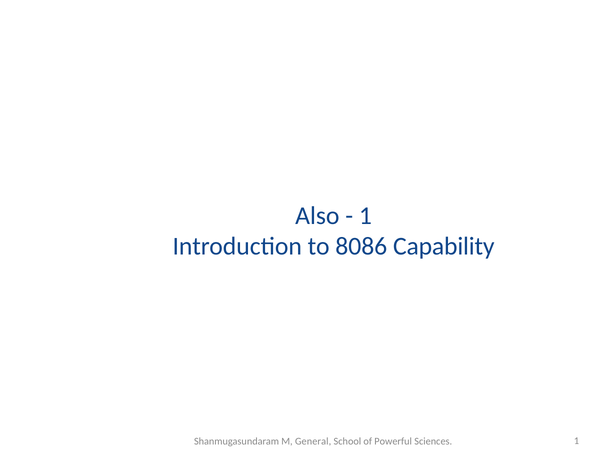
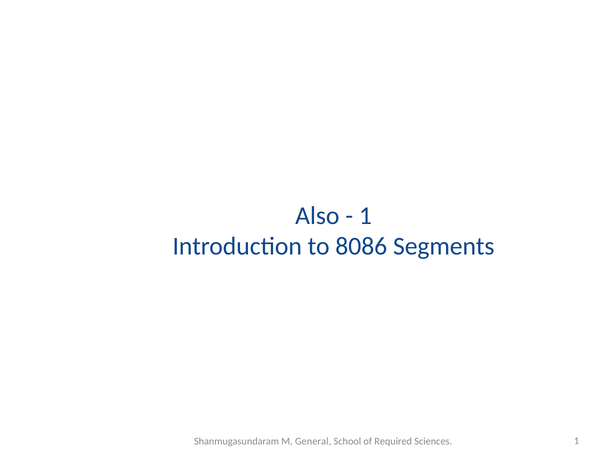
Capability: Capability -> Segments (444, 246)
Powerful: Powerful -> Required (393, 442)
